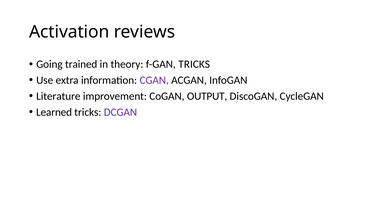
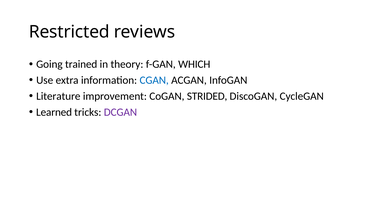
Activation: Activation -> Restricted (69, 32)
f-GAN TRICKS: TRICKS -> WHICH (194, 64)
CGAN colour: purple -> blue (154, 80)
OUTPUT: OUTPUT -> STRIDED (207, 96)
